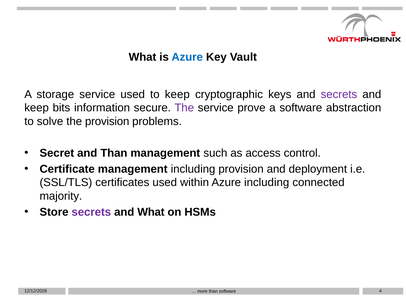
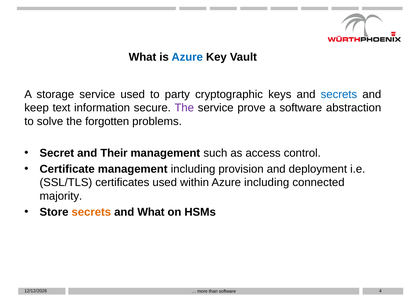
to keep: keep -> party (177, 94)
secrets colour: purple -> blue (339, 94)
bits: bits -> text (61, 108)
the provision: provision -> forgotten (107, 121)
and Than: Than -> Their (114, 153)
secrets colour: purple -> orange (91, 212)
